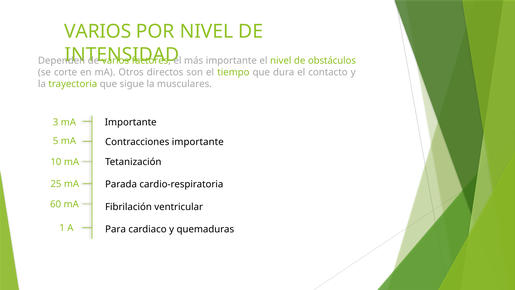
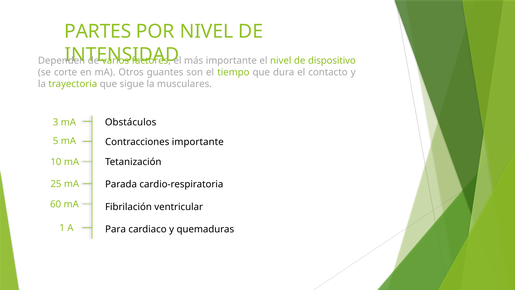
VARIOS: VARIOS -> PARTES (98, 31)
obstáculos: obstáculos -> dispositivo (332, 61)
directos: directos -> guantes (165, 72)
Importante: Importante -> Obstáculos (131, 122)
